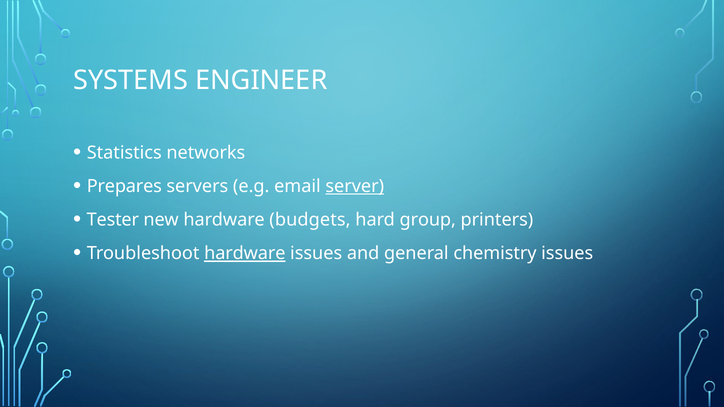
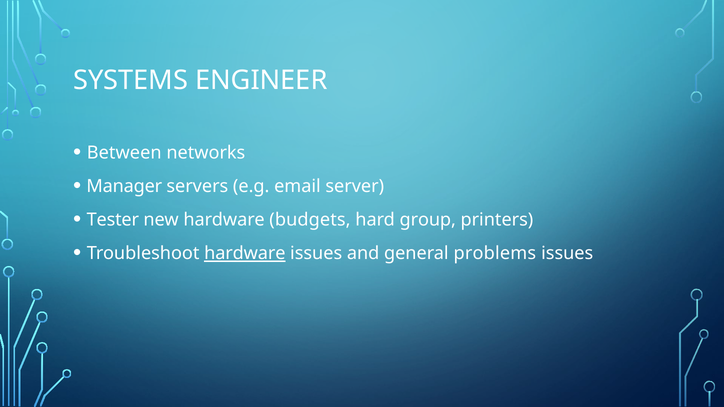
Statistics: Statistics -> Between (124, 153)
Prepares: Prepares -> Manager (124, 186)
server underline: present -> none (355, 186)
chemistry: chemistry -> problems (495, 254)
